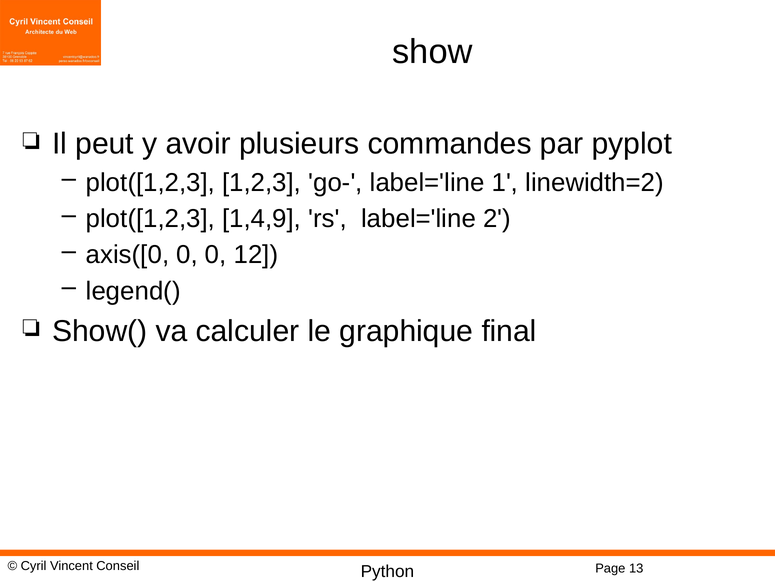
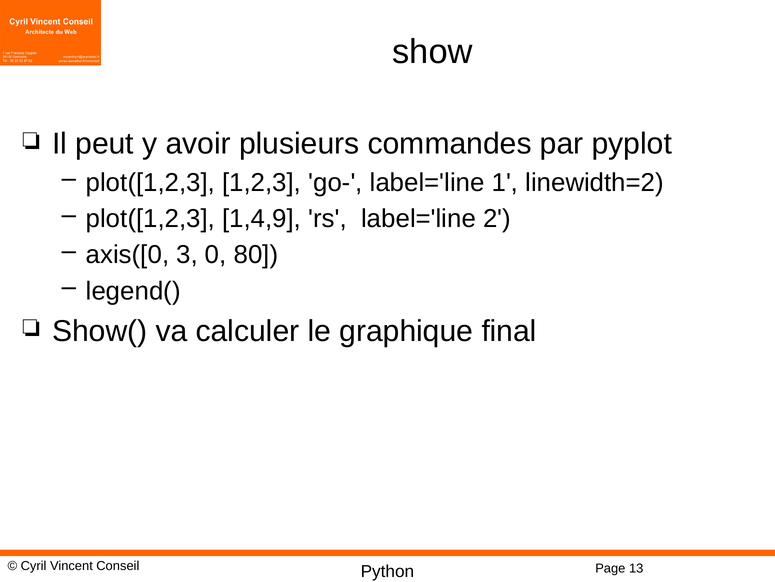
axis([0 0: 0 -> 3 (187, 255)
12: 12 -> 80 (256, 255)
